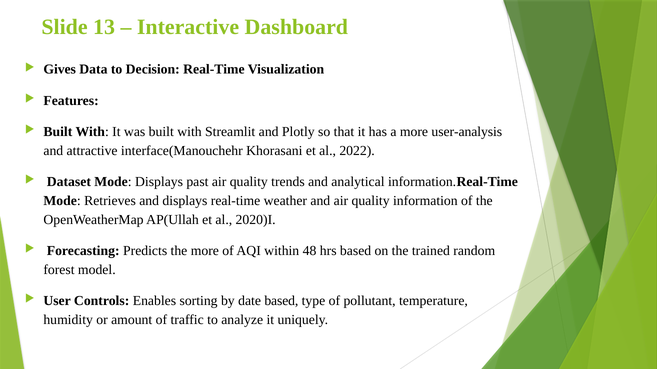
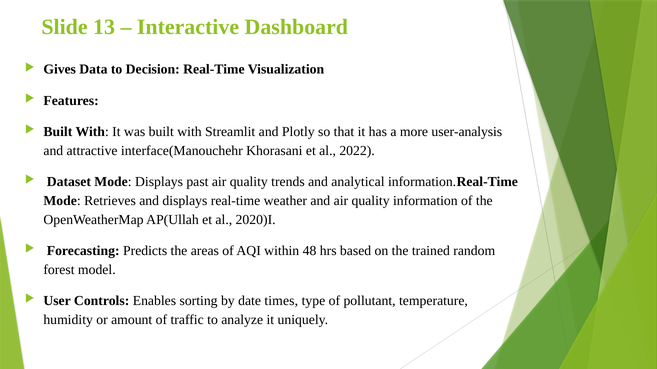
the more: more -> areas (205, 251)
date based: based -> times (281, 301)
